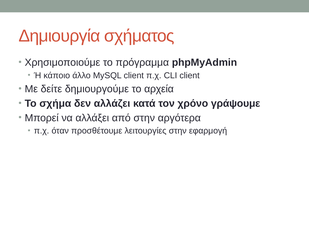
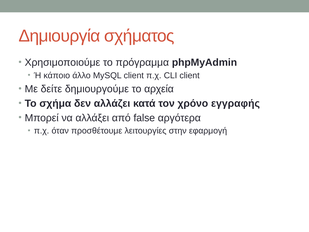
γράψουμε: γράψουμε -> εγγραφής (235, 103)
από στην: στην -> false (144, 118)
